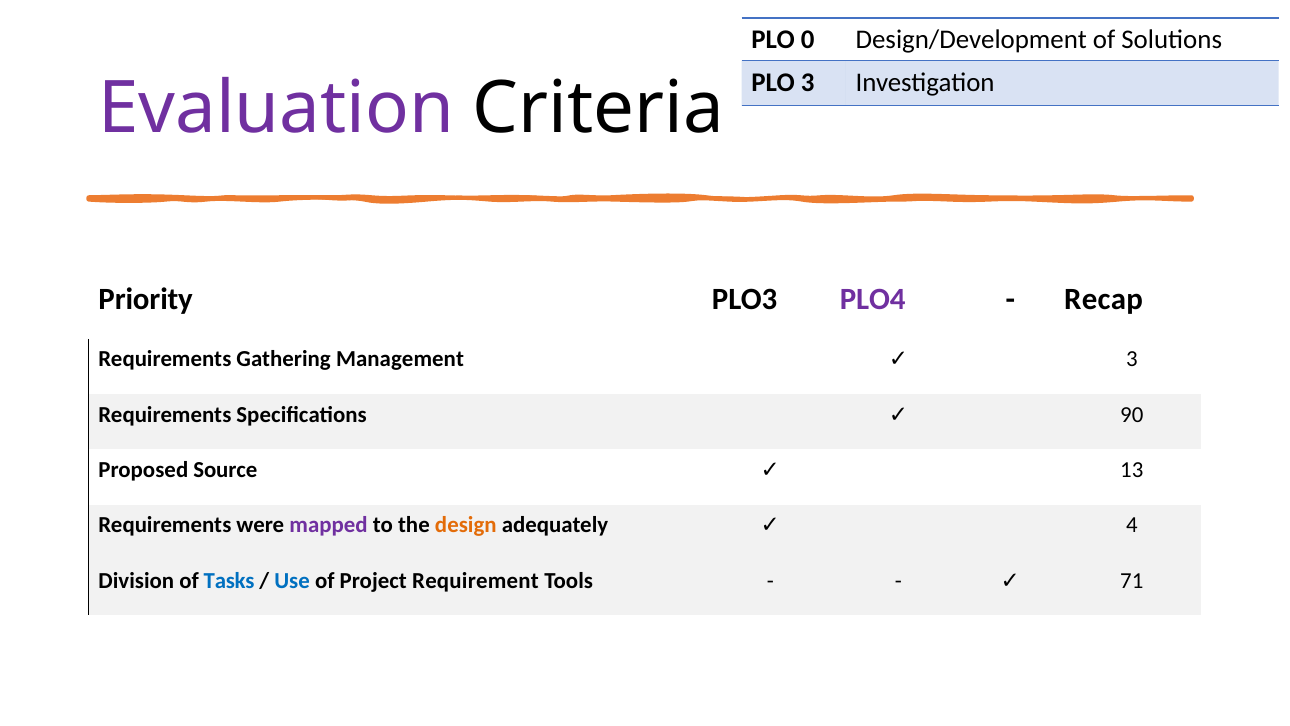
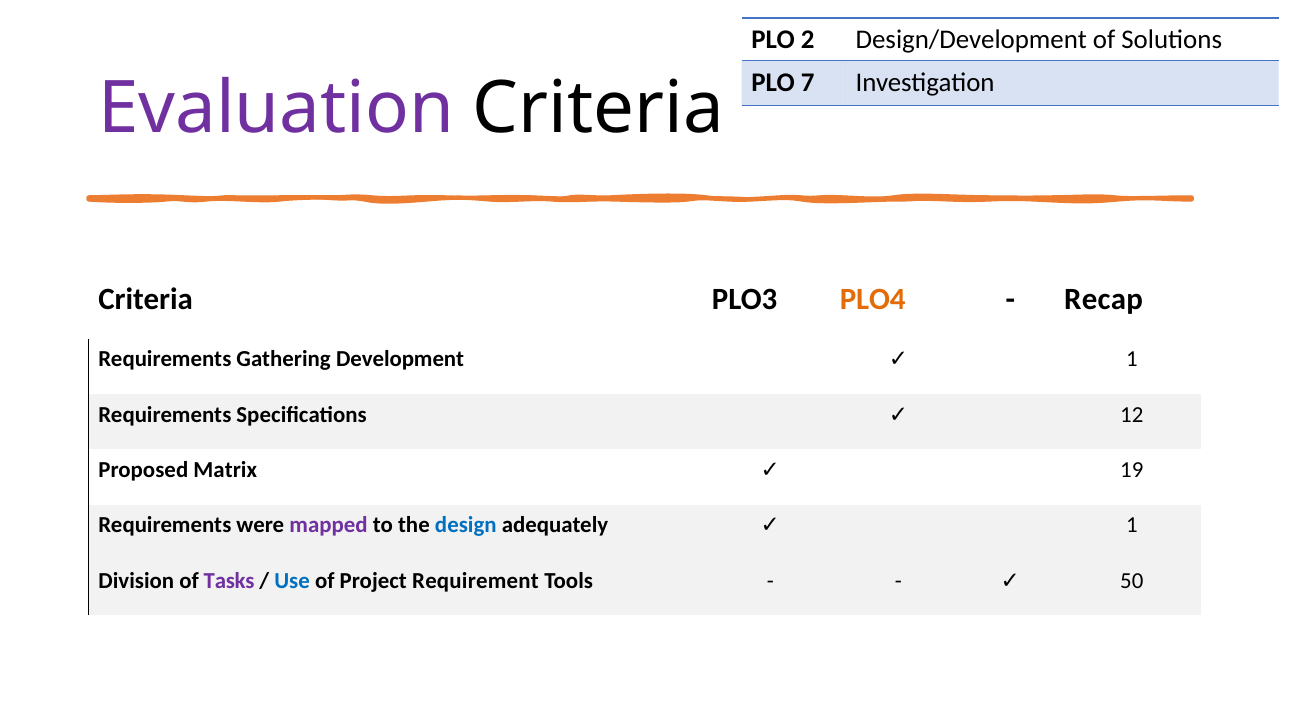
0: 0 -> 2 (808, 40)
PLO 3: 3 -> 7 (808, 82)
Priority: Priority -> Criteria (146, 299)
PLO4 colour: purple -> orange (873, 299)
Management: Management -> Development (400, 359)
3: 3 -> 1 (1132, 359)
90: 90 -> 12 (1132, 414)
Source: Source -> Matrix (225, 470)
13: 13 -> 19 (1132, 470)
design colour: orange -> blue (466, 525)
4: 4 -> 1 (1132, 525)
Tasks colour: blue -> purple (229, 580)
71: 71 -> 50 (1132, 580)
